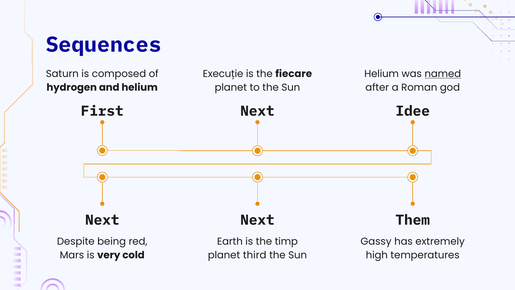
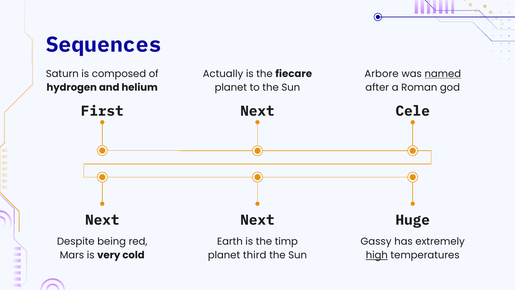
Execuție: Execuție -> Actually (223, 74)
Helium: Helium -> Arbore (382, 74)
Idee: Idee -> Cele (413, 111)
Them: Them -> Huge (413, 220)
high underline: none -> present (377, 255)
